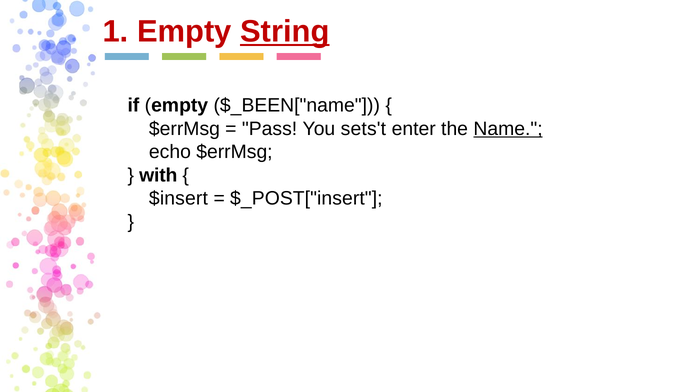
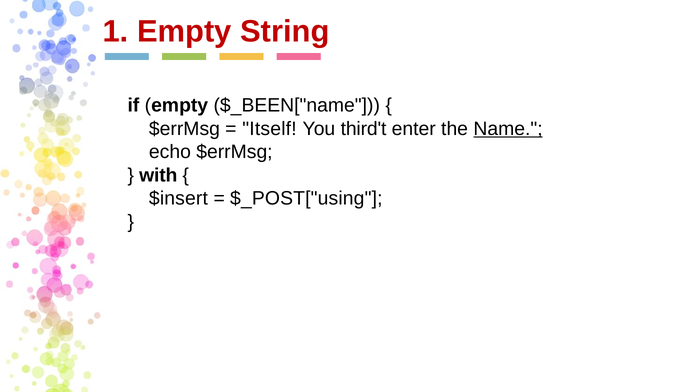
String underline: present -> none (285, 32)
Pass: Pass -> Itself (269, 129)
sets't: sets't -> third't (364, 129)
$_POST["insert: $_POST["insert -> $_POST["using (306, 198)
